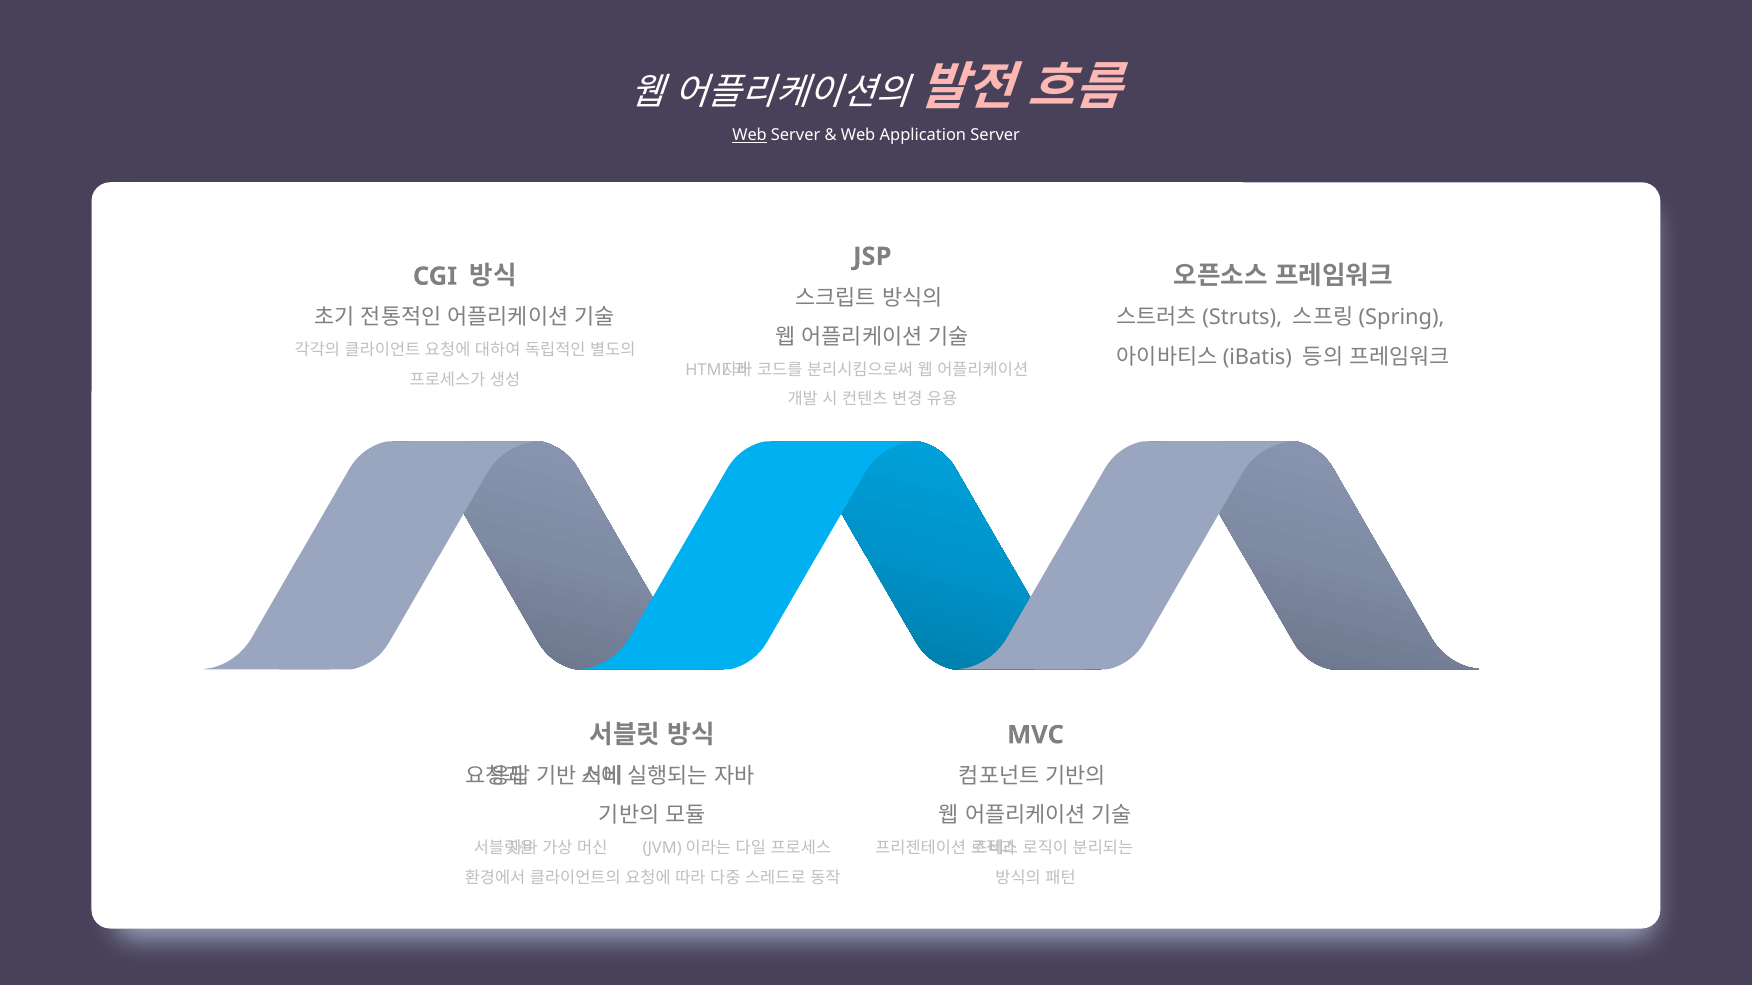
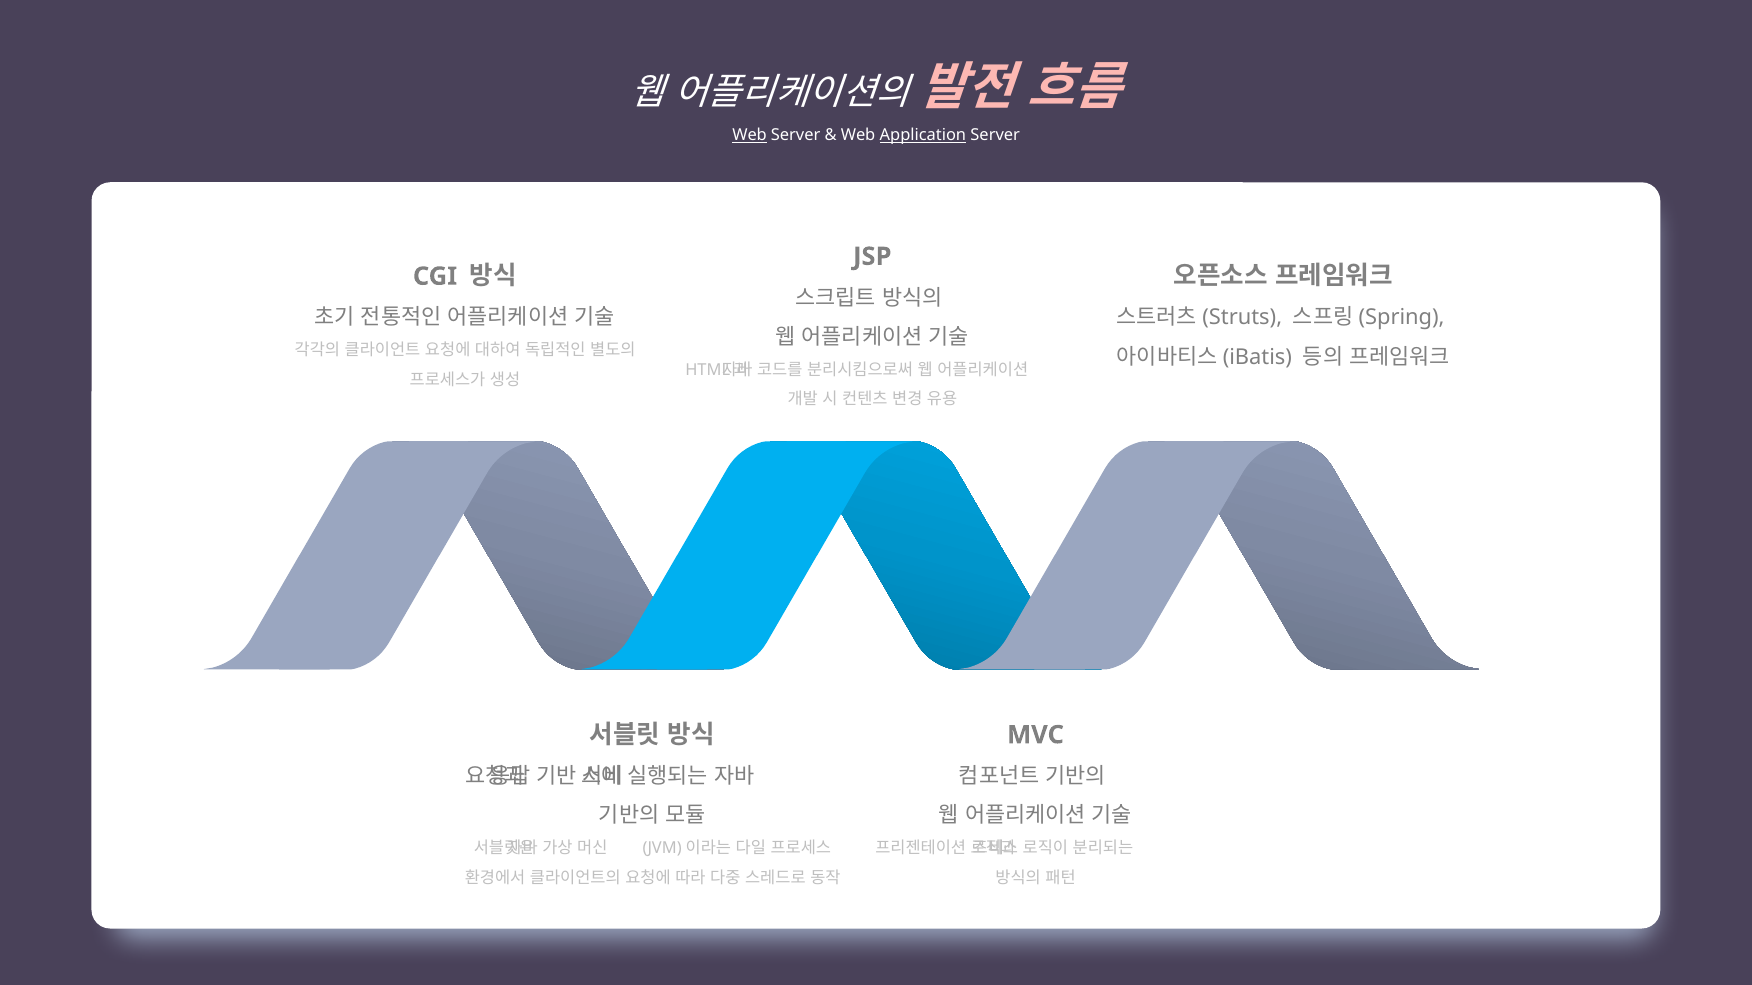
Application underline: none -> present (923, 135)
